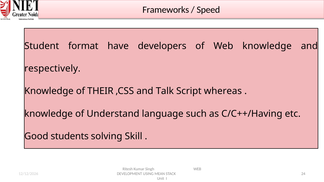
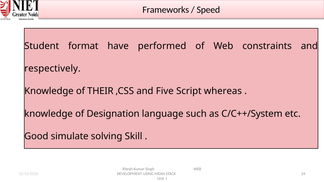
developers: developers -> performed (162, 46)
Web knowledge: knowledge -> constraints (267, 46)
Talk: Talk -> Five (165, 91)
Understand: Understand -> Designation (113, 114)
C/C++/Having: C/C++/Having -> C/C++/System (252, 114)
students: students -> simulate (70, 137)
